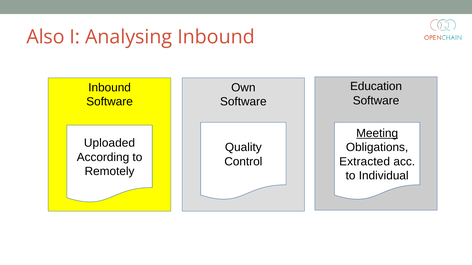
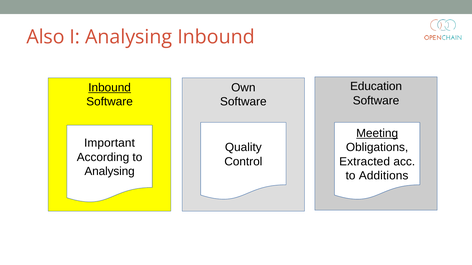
Inbound underline: none -> present (110, 88)
Uploaded: Uploaded -> Important (109, 143)
Remotely: Remotely -> Analysing (110, 172)
Individual: Individual -> Additions (384, 176)
